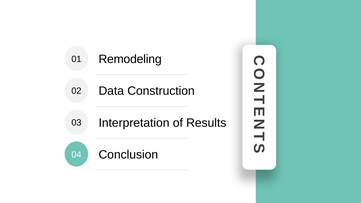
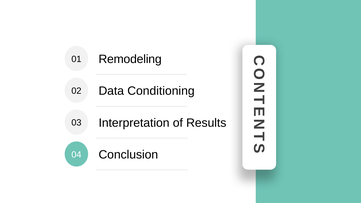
Construction: Construction -> Conditioning (161, 91)
